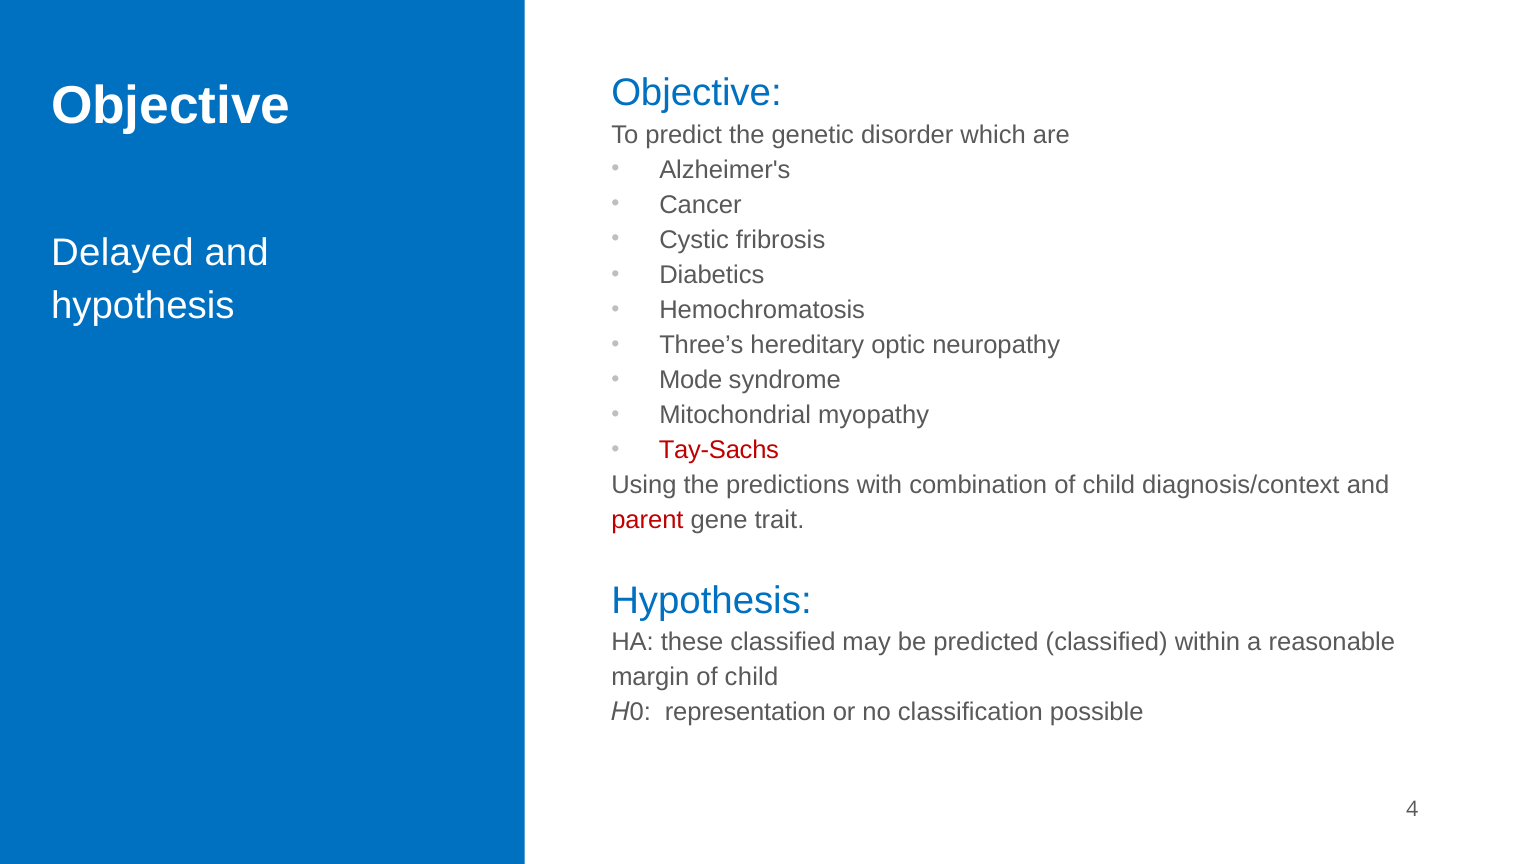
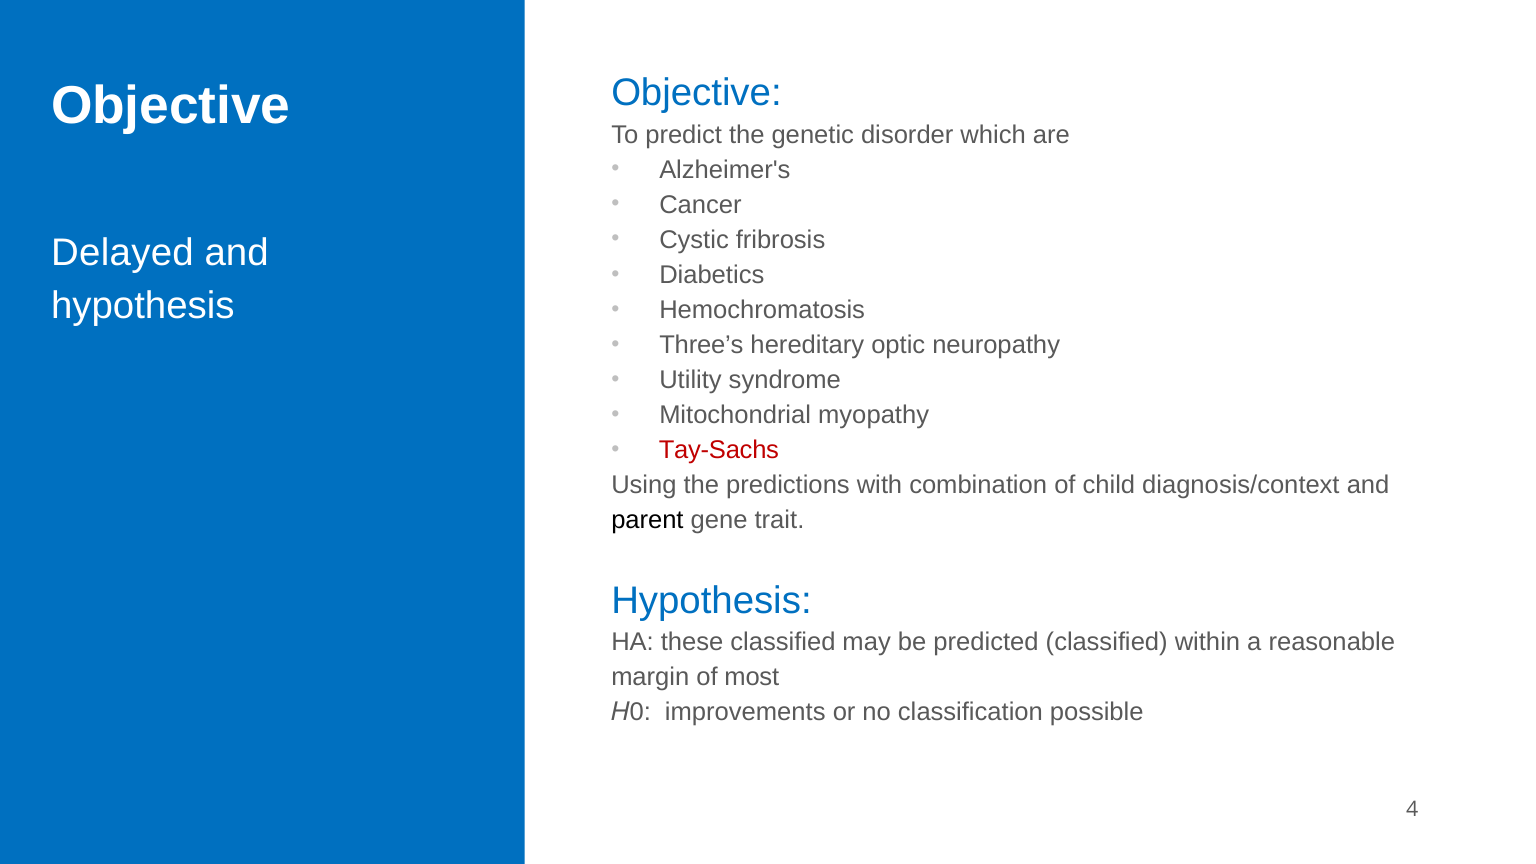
Mode: Mode -> Utility (691, 380)
parent colour: red -> black (647, 520)
margin of child: child -> most (752, 678)
representation: representation -> improvements (745, 713)
